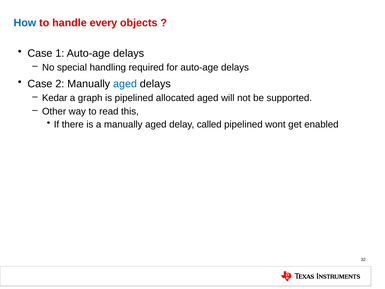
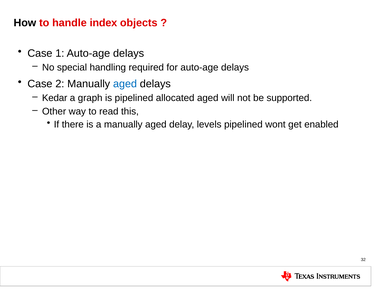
How colour: blue -> black (25, 23)
every: every -> index (103, 23)
called: called -> levels (209, 124)
